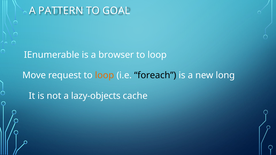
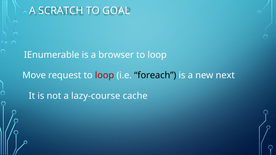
PATTERN: PATTERN -> SCRATCH (61, 11)
loop colour: orange -> red (105, 75)
long: long -> next (225, 75)
lazy-objects: lazy-objects -> lazy-course (96, 96)
